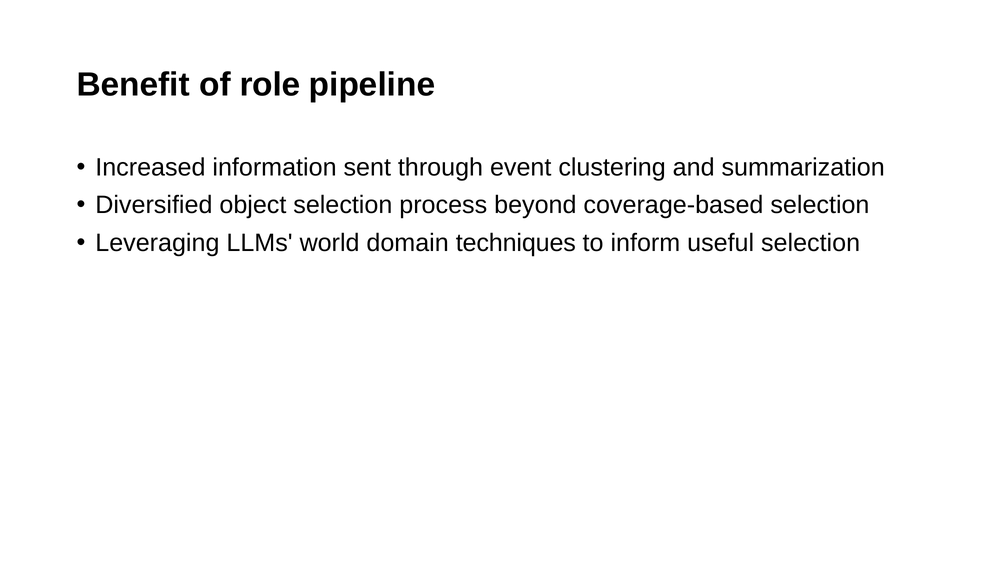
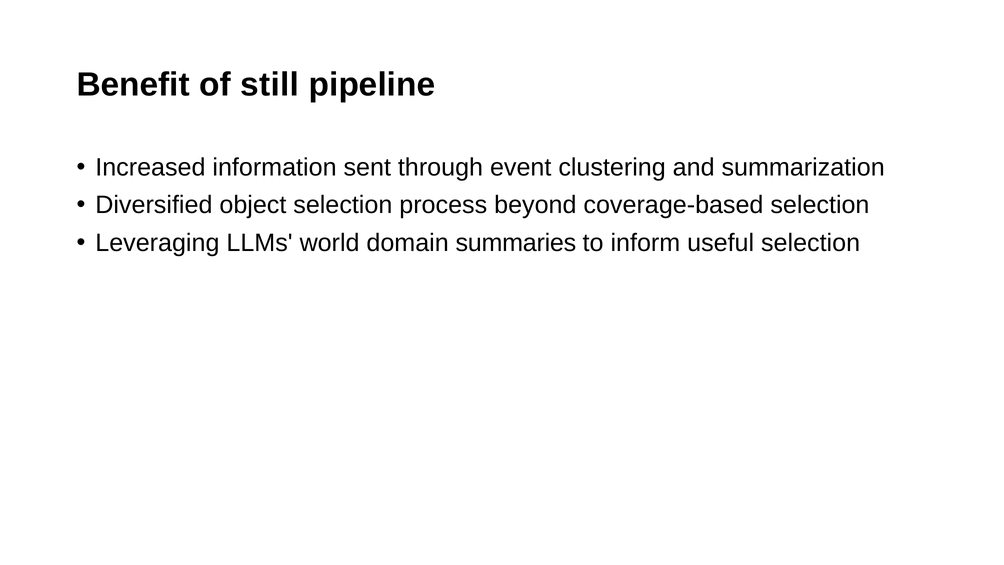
role: role -> still (270, 84)
techniques: techniques -> summaries (516, 243)
